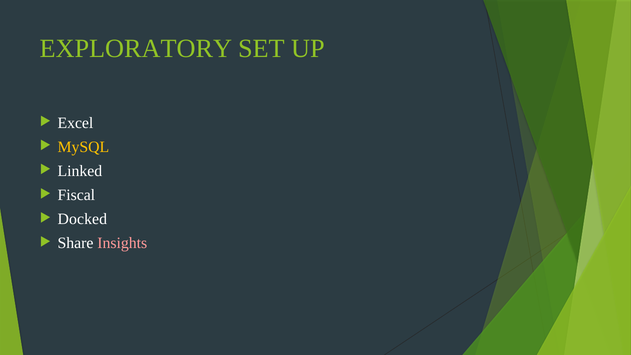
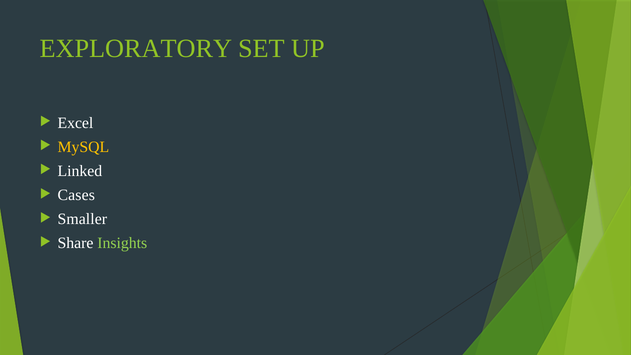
Fiscal: Fiscal -> Cases (76, 195)
Docked: Docked -> Smaller (82, 219)
Insights colour: pink -> light green (122, 243)
